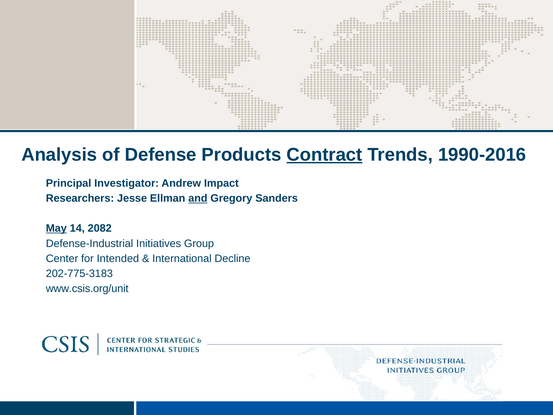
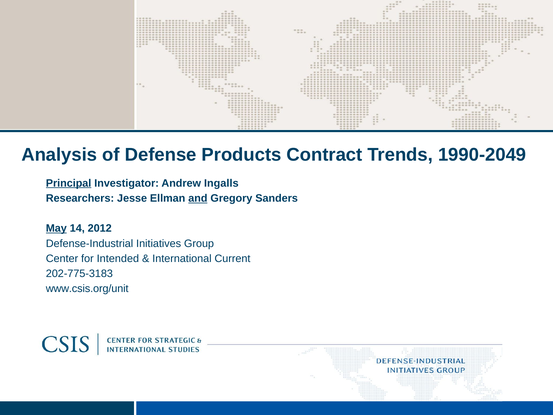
Contract underline: present -> none (324, 155)
1990-2016: 1990-2016 -> 1990-2049 (482, 155)
Principal underline: none -> present (69, 183)
Impact: Impact -> Ingalls (221, 183)
2082: 2082 -> 2012 (100, 228)
Decline: Decline -> Current (232, 258)
